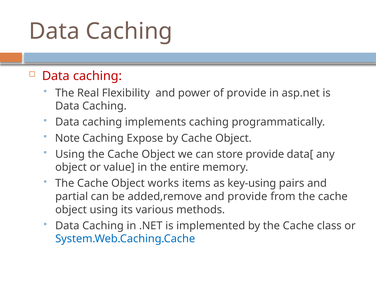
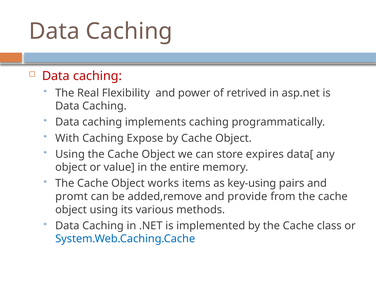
of provide: provide -> retrived (247, 93)
Note: Note -> With (67, 138)
store provide: provide -> expires (265, 154)
partial: partial -> promt (72, 197)
